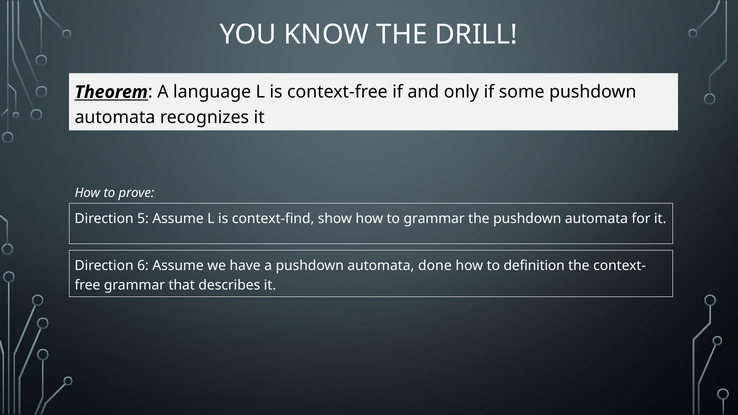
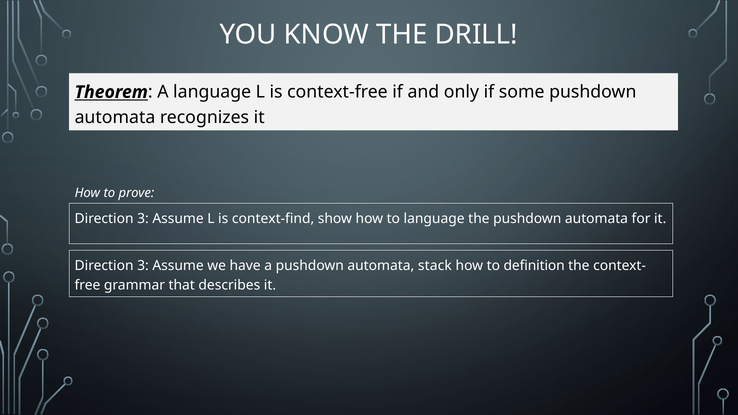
5: 5 -> 3 (143, 219)
to grammar: grammar -> language (434, 219)
6: 6 -> 3 (143, 266)
done: done -> stack (435, 266)
